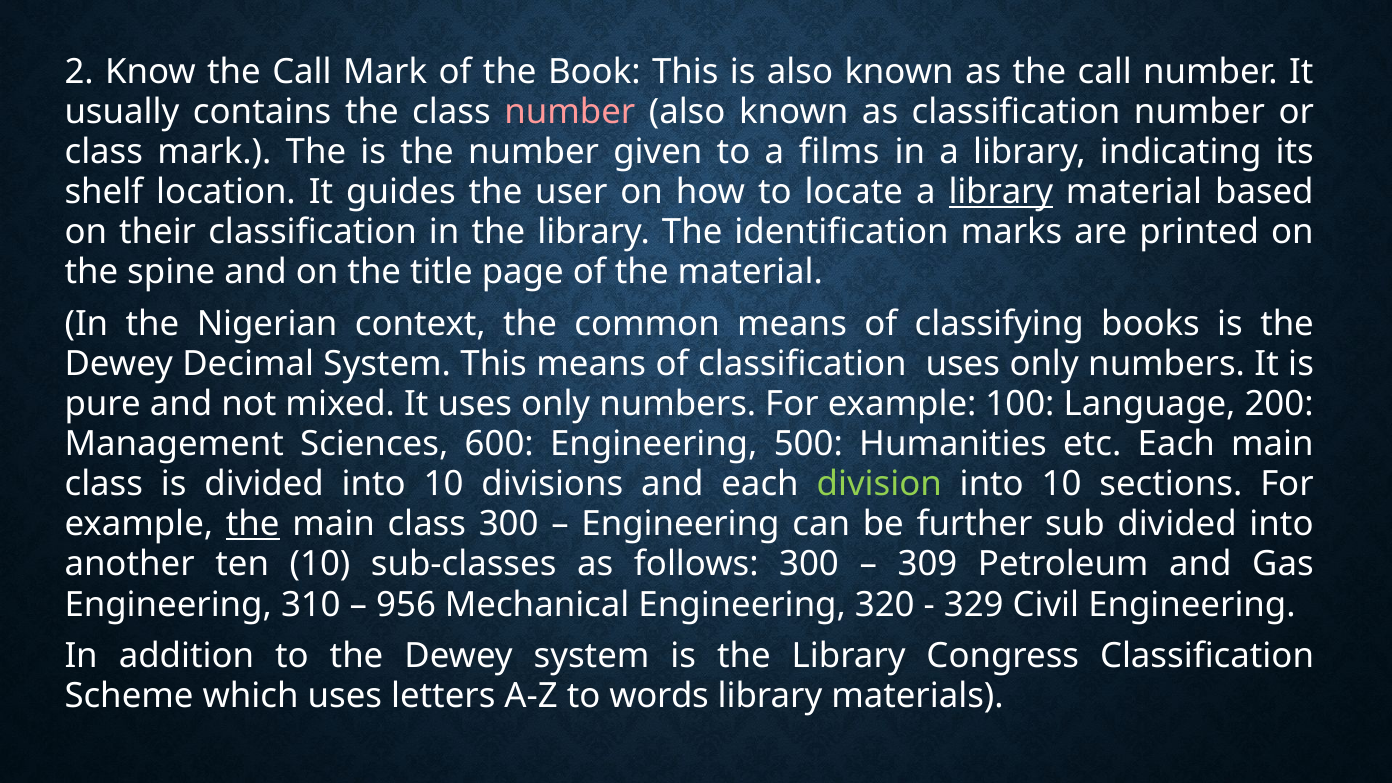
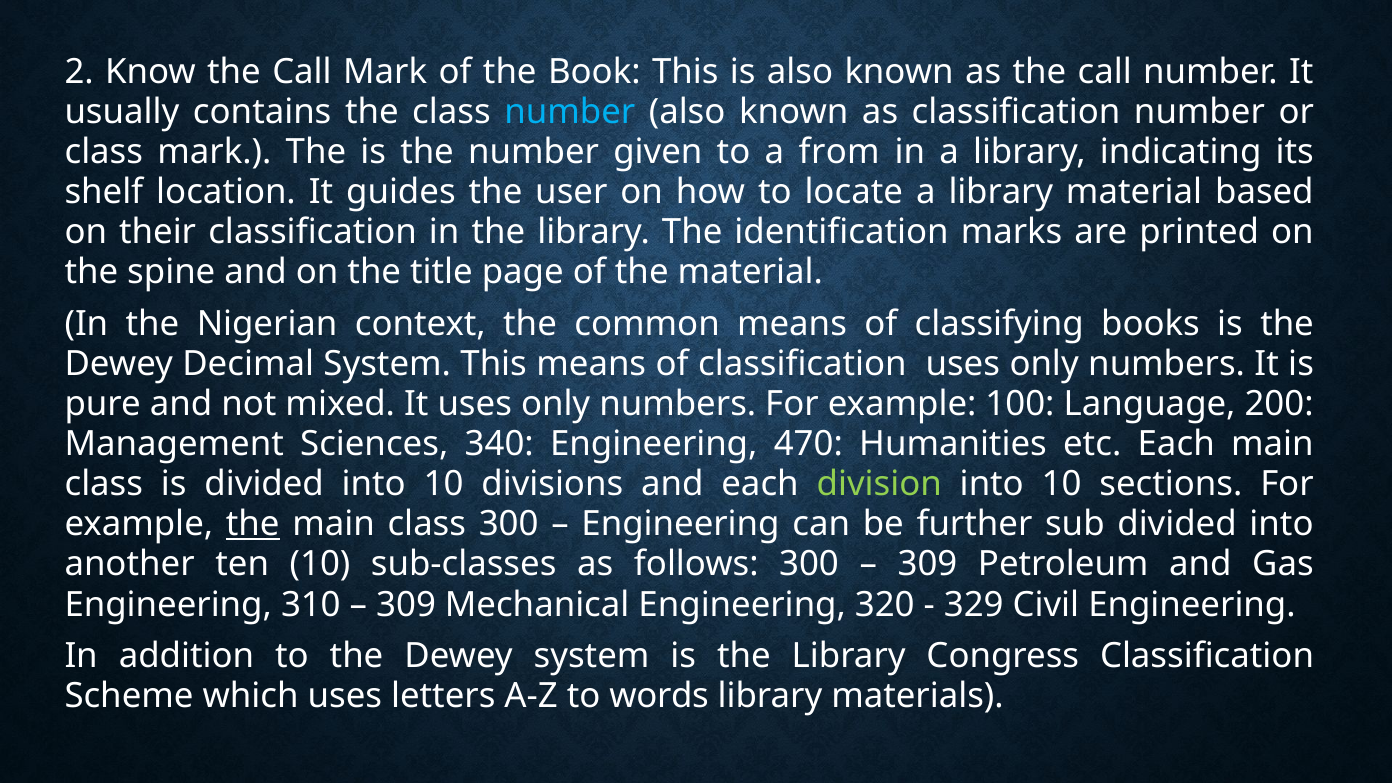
number colour: pink -> light blue (570, 112)
films: films -> from (839, 152)
library underline: present -> none (1001, 192)
600: 600 -> 340 (499, 444)
500: 500 -> 470 (808, 444)
956: 956 -> 309 (406, 605)
